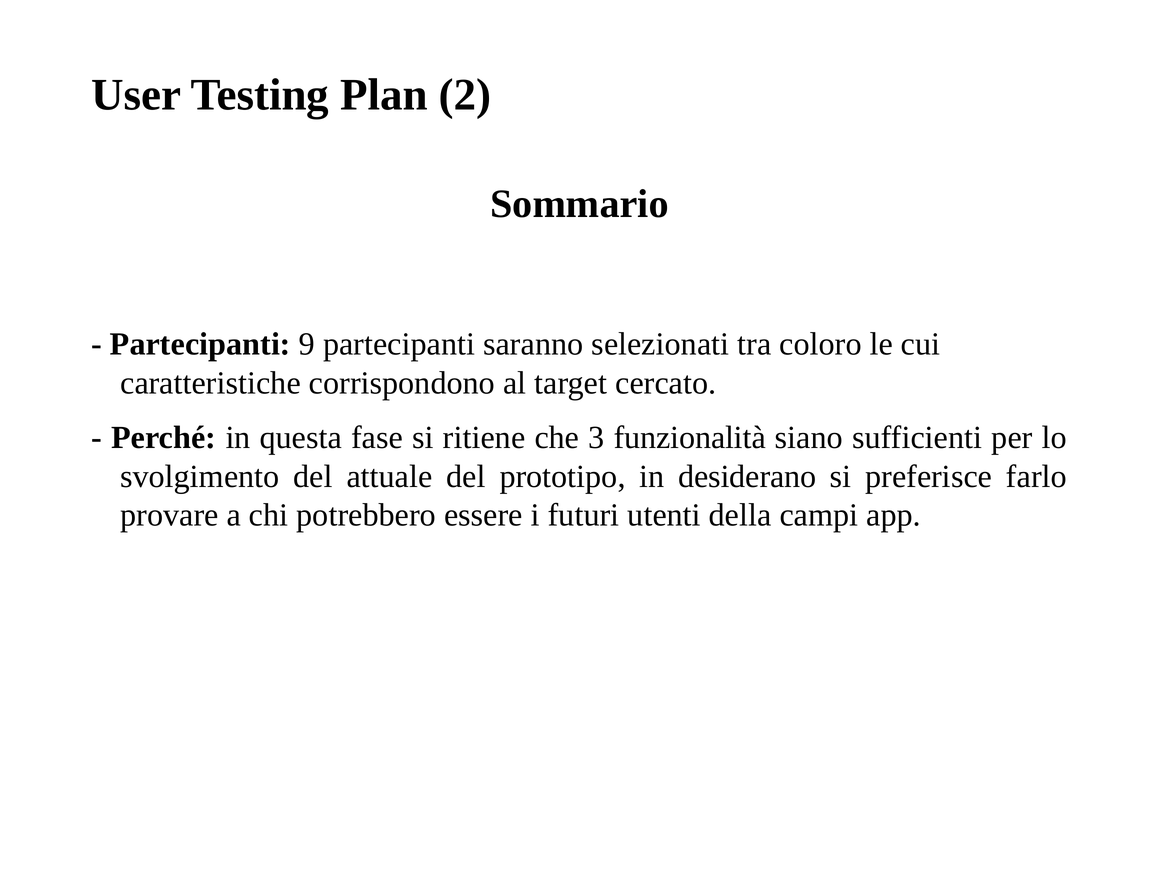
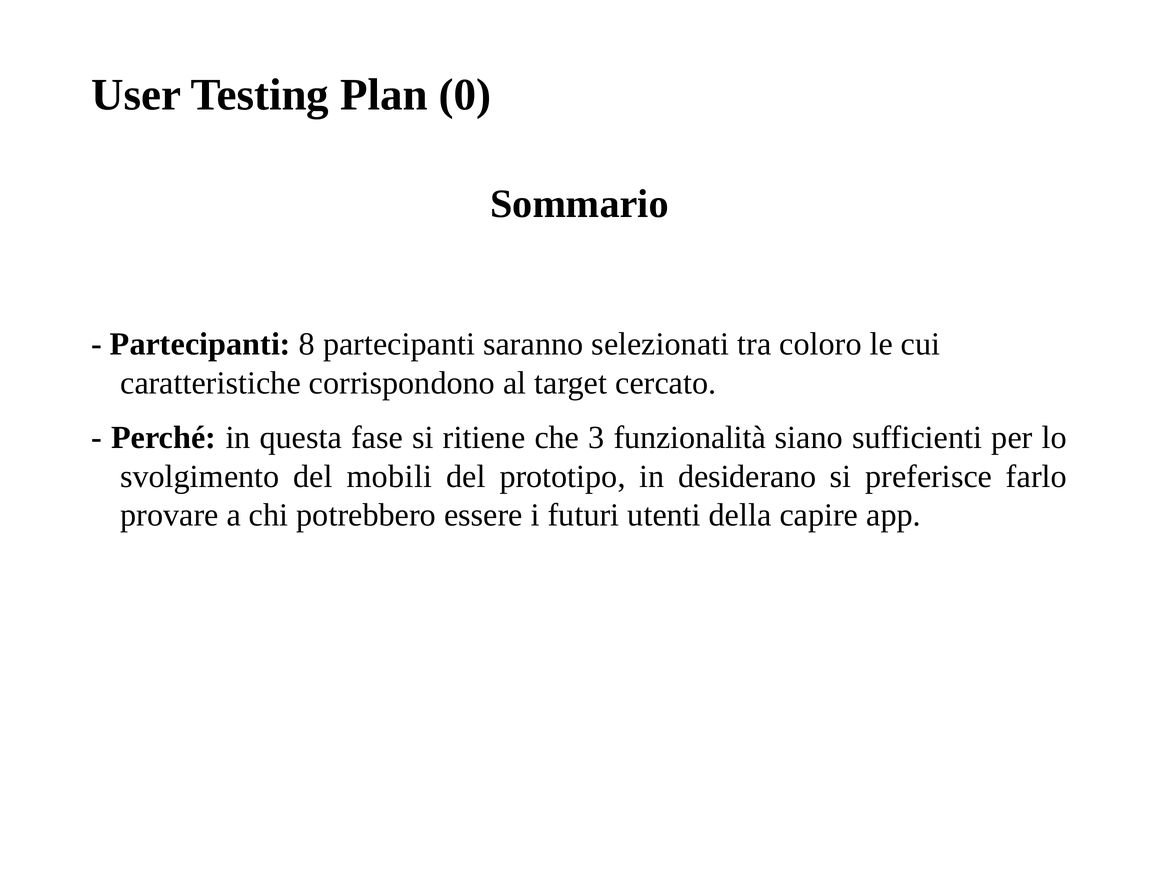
2: 2 -> 0 (465, 95)
9: 9 -> 8 (307, 344)
attuale: attuale -> mobili (389, 476)
campi: campi -> capire (819, 515)
